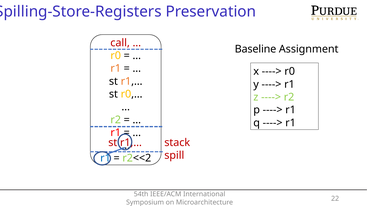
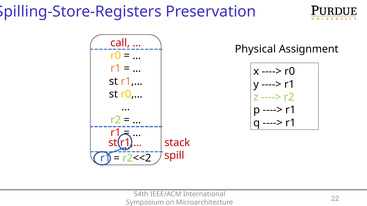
Baseline: Baseline -> Physical (255, 49)
